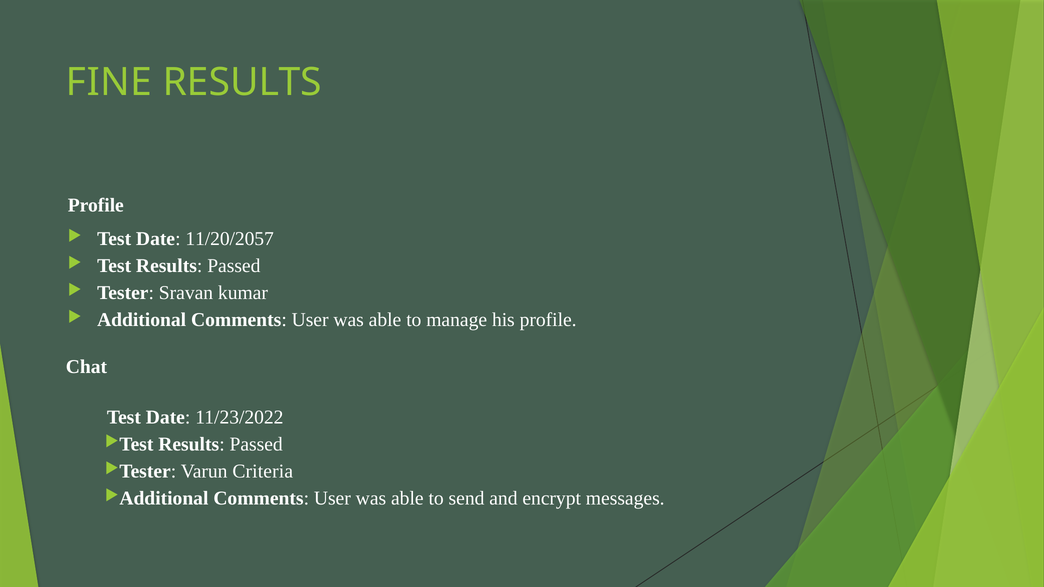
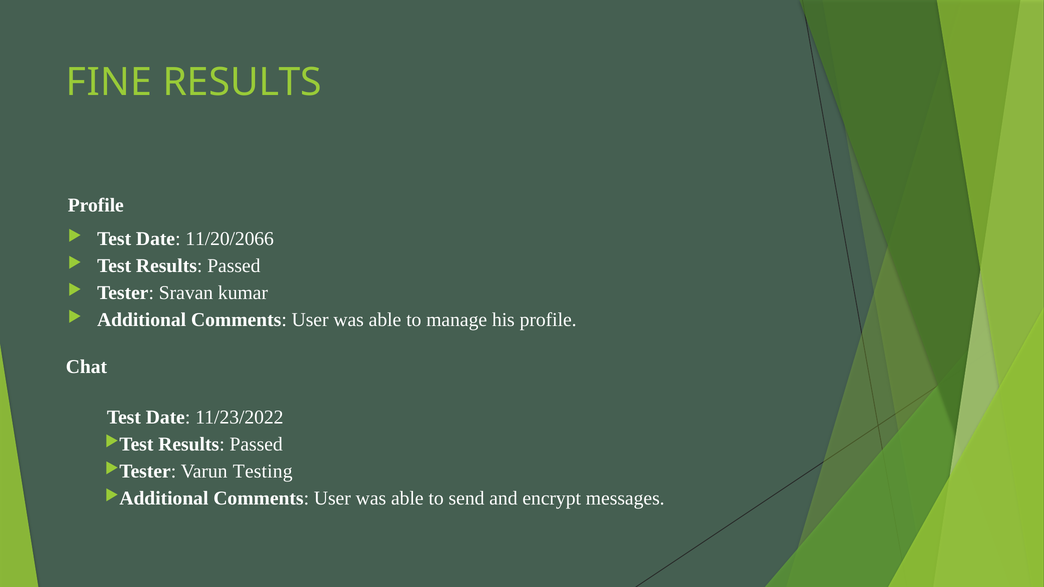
11/20/2057: 11/20/2057 -> 11/20/2066 (230, 239)
Criteria: Criteria -> Testing (263, 472)
